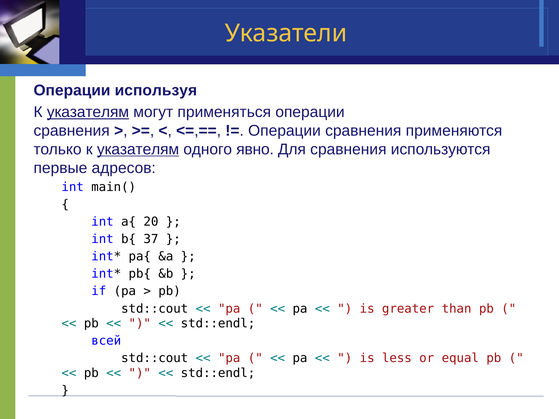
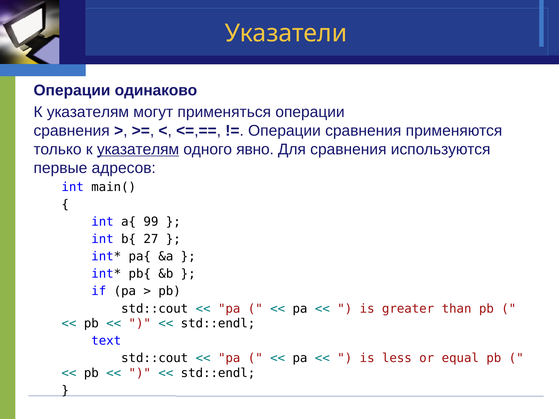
используя: используя -> одинаково (156, 90)
указателям underline: present -> none (88, 112)
20: 20 -> 99 (151, 222)
37: 37 -> 27 (151, 239)
всей: всей -> text (106, 341)
